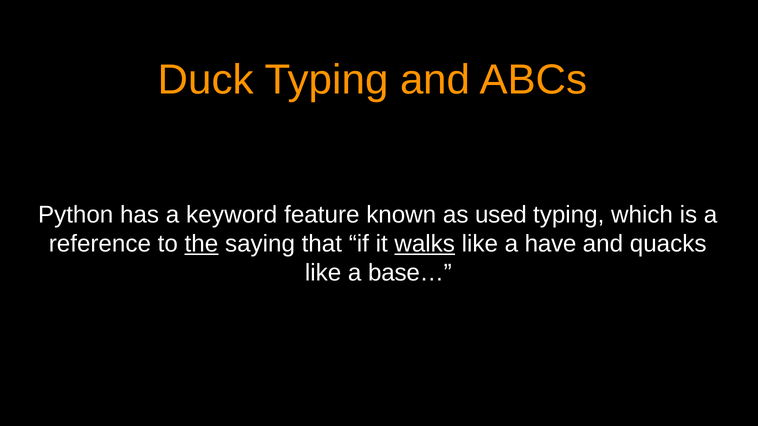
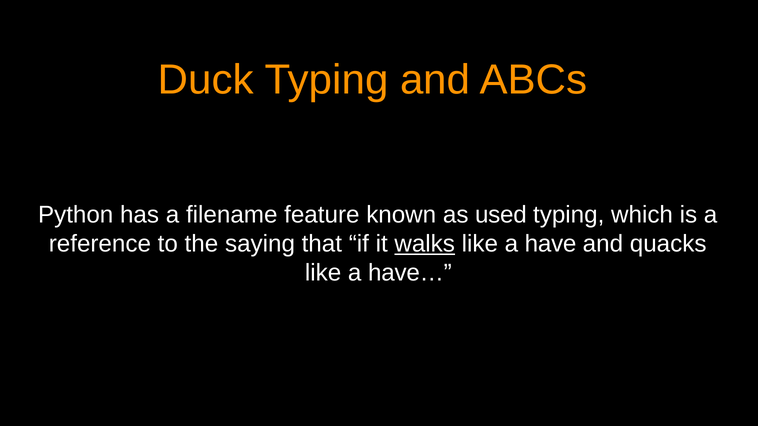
keyword: keyword -> filename (232, 215)
the underline: present -> none (201, 244)
base…: base… -> have… (410, 273)
